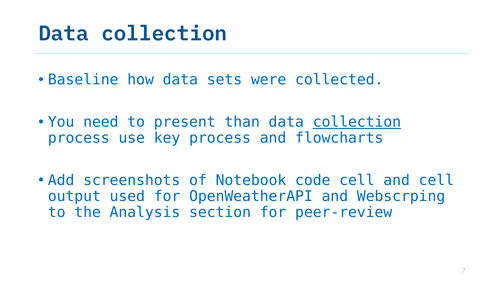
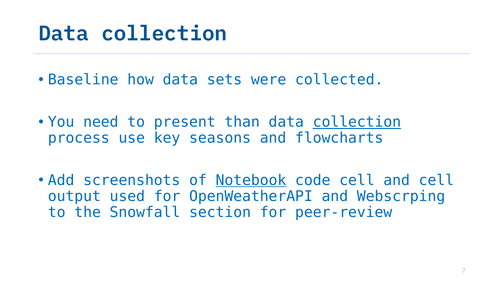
key process: process -> seasons (220, 138)
Notebook underline: none -> present (251, 180)
Analysis: Analysis -> Snowfall (145, 212)
